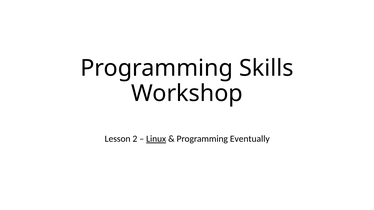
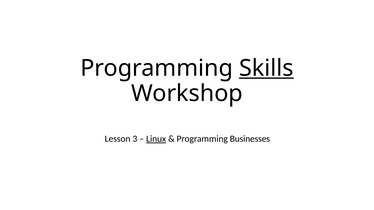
Skills underline: none -> present (266, 68)
2: 2 -> 3 (135, 139)
Eventually: Eventually -> Businesses (250, 139)
